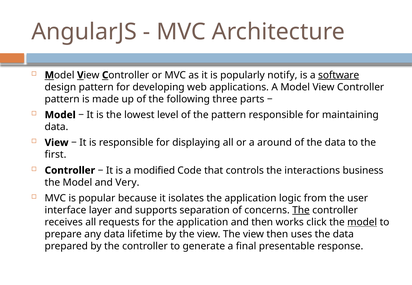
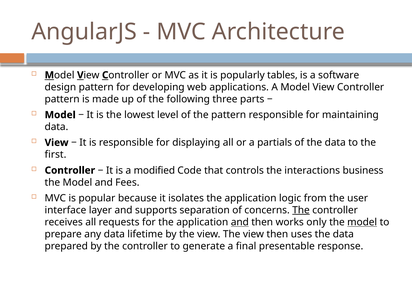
notify: notify -> tables (282, 75)
software underline: present -> none (339, 75)
around: around -> partials (275, 143)
Very: Very -> Fees (127, 183)
and underline: none -> present (240, 222)
click: click -> only (316, 222)
